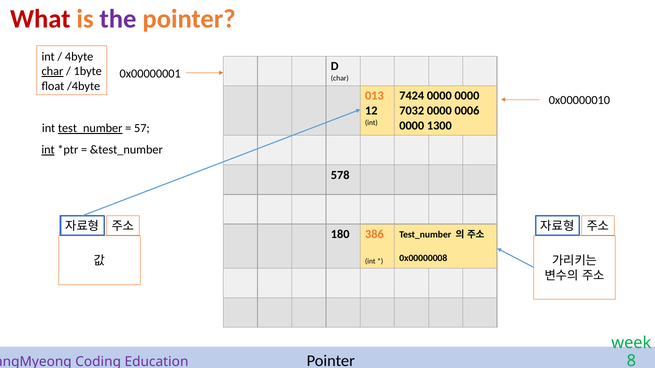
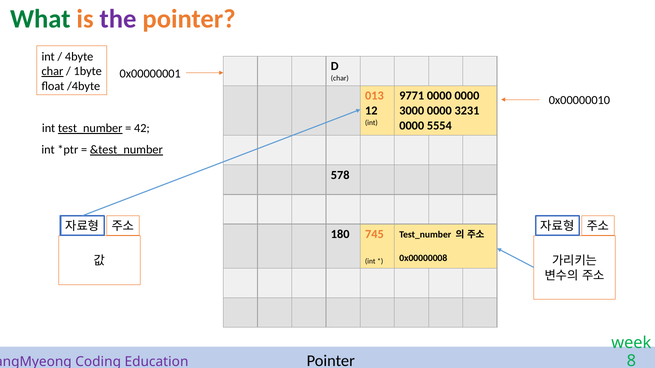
What colour: red -> green (40, 19)
7424: 7424 -> 9771 (412, 96)
7032: 7032 -> 3000 (412, 111)
0006: 0006 -> 3231 (467, 111)
1300: 1300 -> 5554 (439, 126)
57: 57 -> 42 (142, 128)
int underline: present -> none (48, 150)
&test_number underline: none -> present (126, 150)
386: 386 -> 745 (374, 234)
